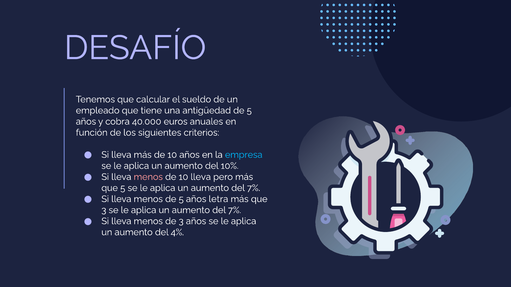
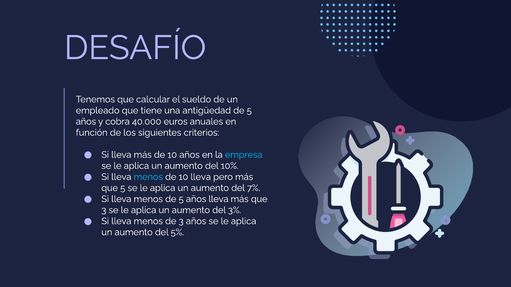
menos colour: pink -> light blue (148, 177)
años letra: letra -> lleva (219, 199)
7%: 7% -> 3% (235, 210)
4%: 4% -> 5% (177, 233)
